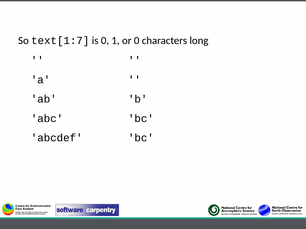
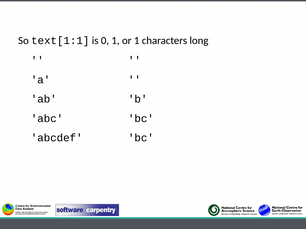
text[1:7: text[1:7 -> text[1:1 (60, 41)
or 0: 0 -> 1 (137, 41)
